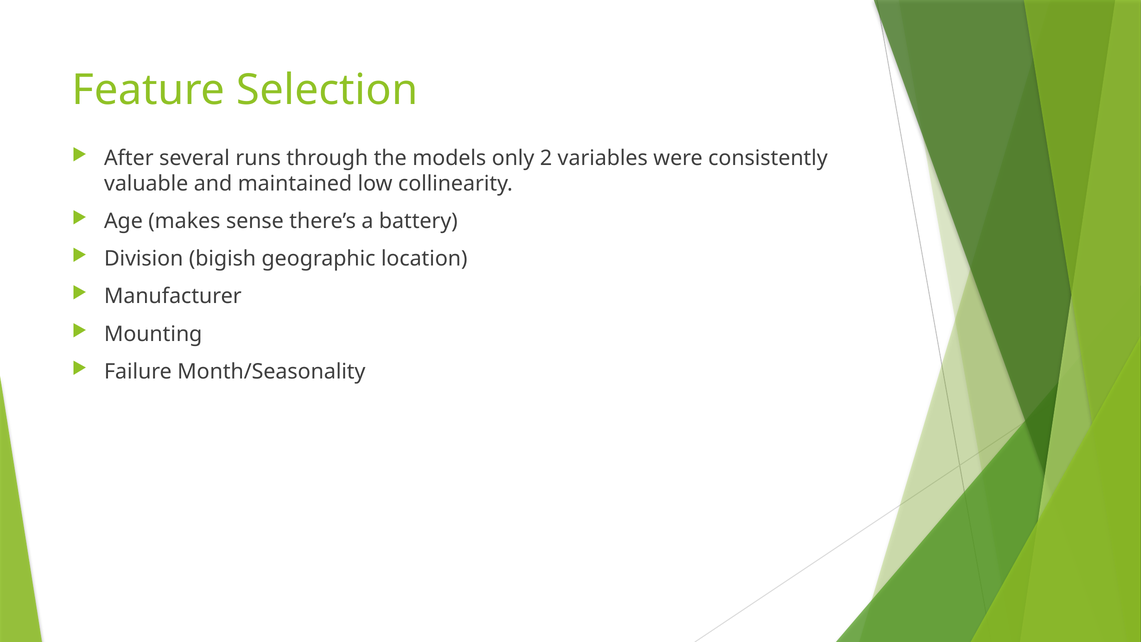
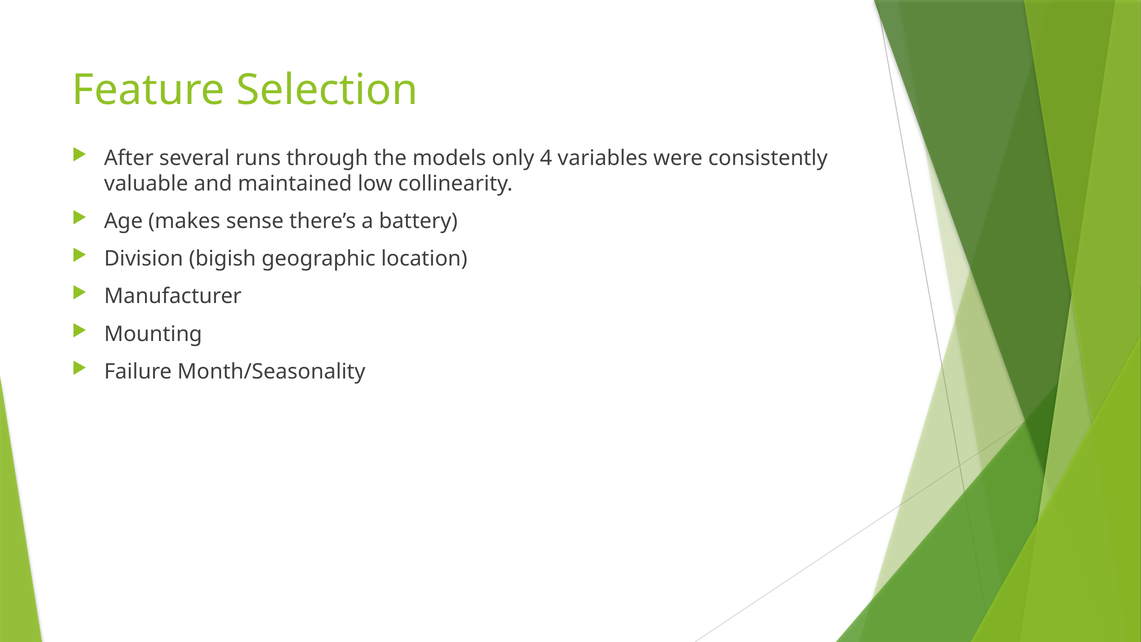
2: 2 -> 4 (546, 158)
